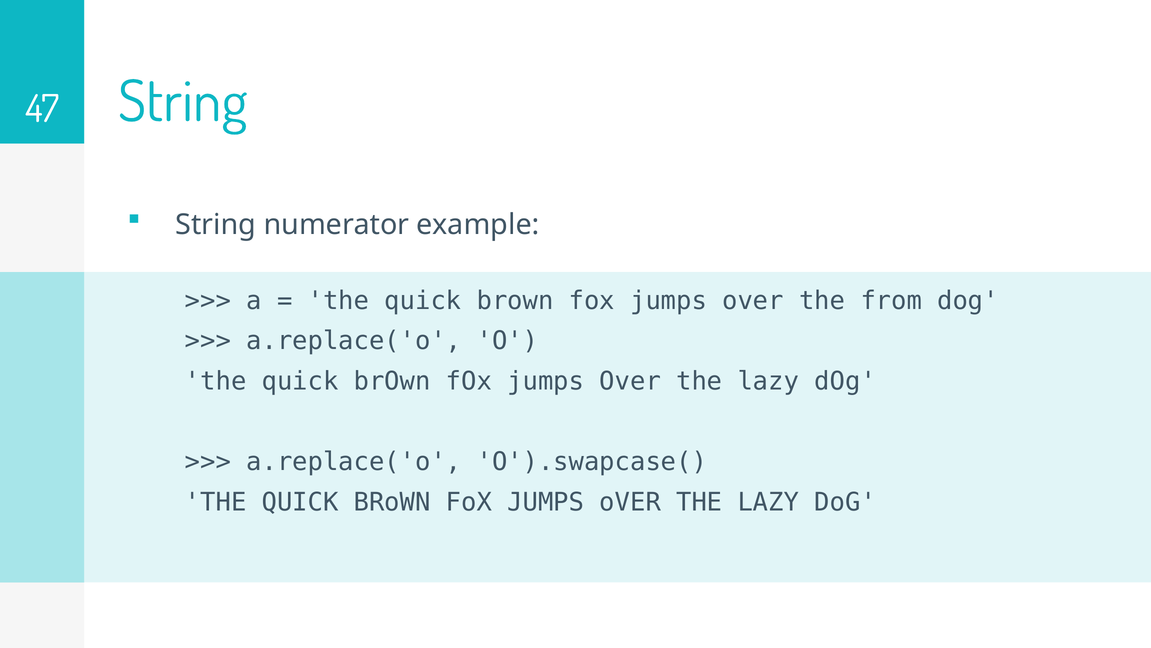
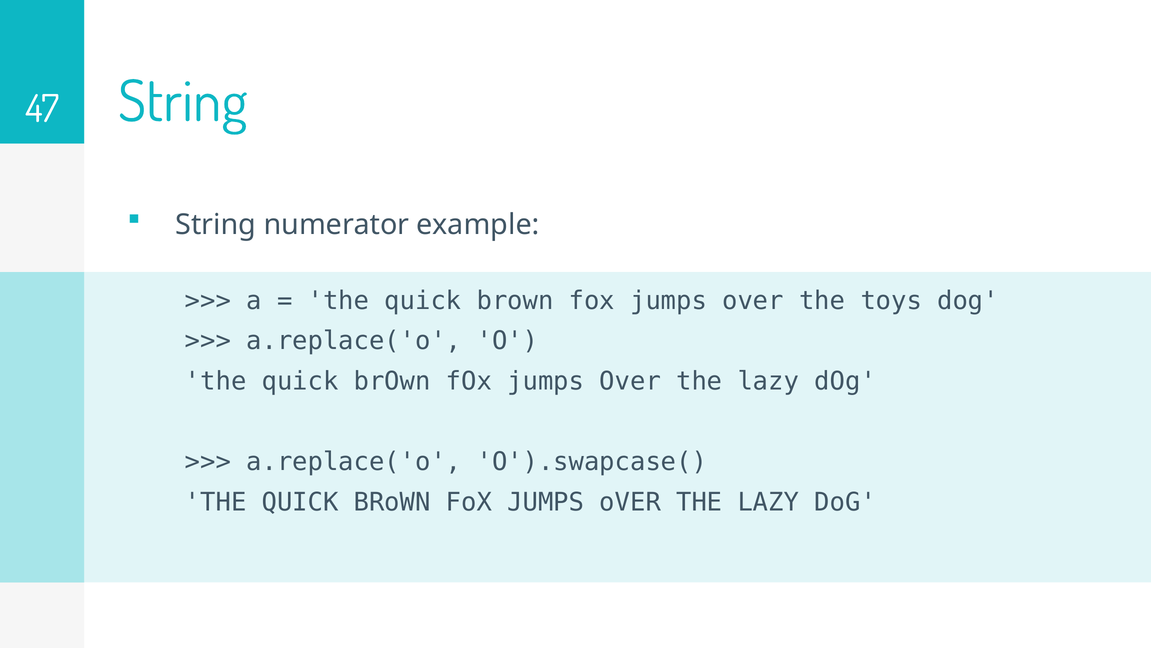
from: from -> toys (891, 300)
